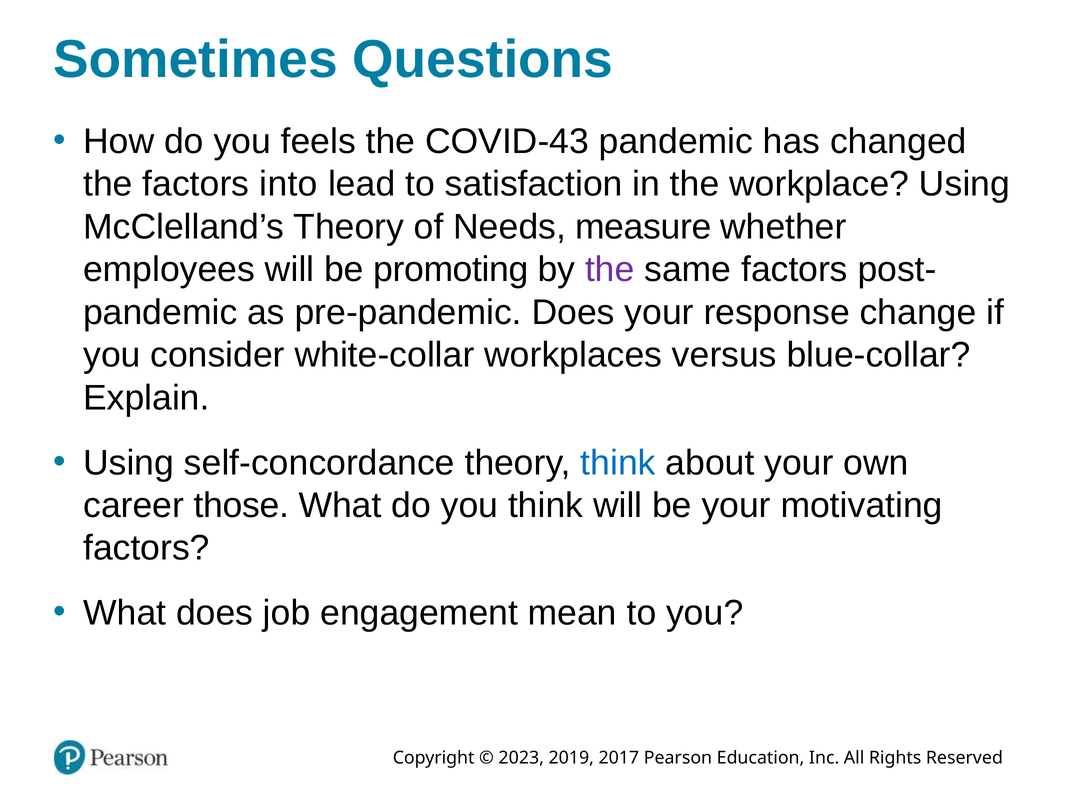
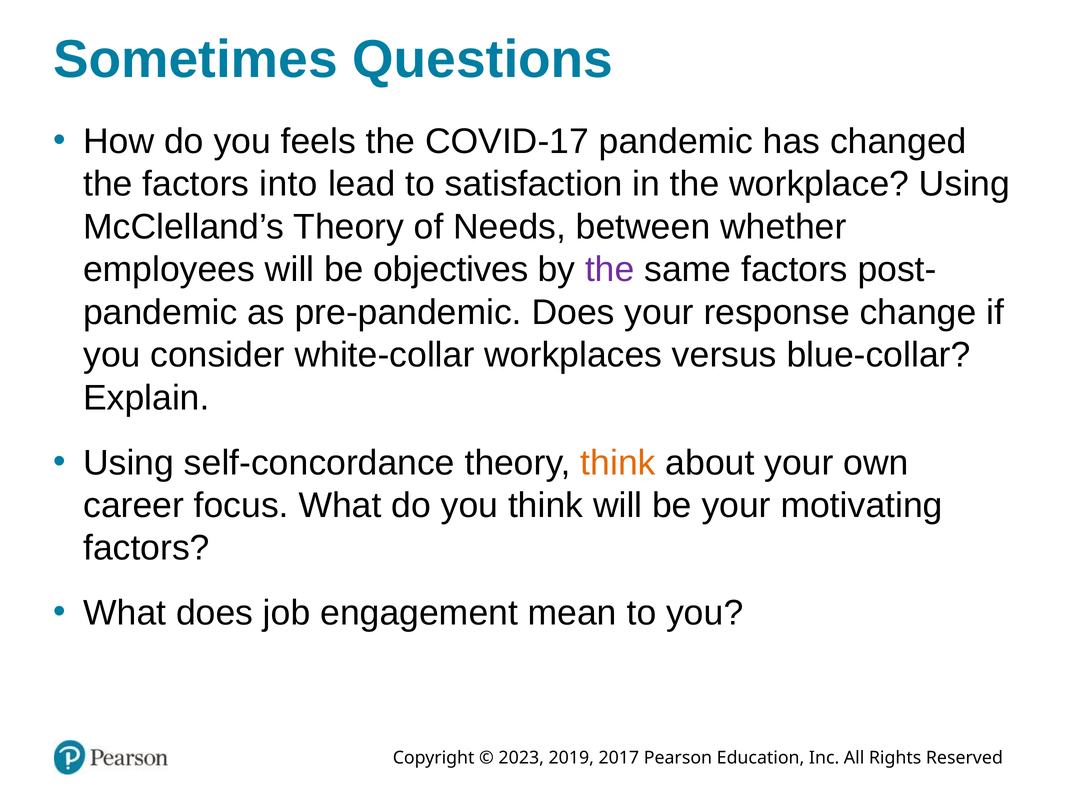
COVID-43: COVID-43 -> COVID-17 (507, 141)
measure: measure -> between (643, 227)
promoting: promoting -> objectives (451, 269)
think colour: blue -> orange (618, 462)
those: those -> focus (241, 505)
